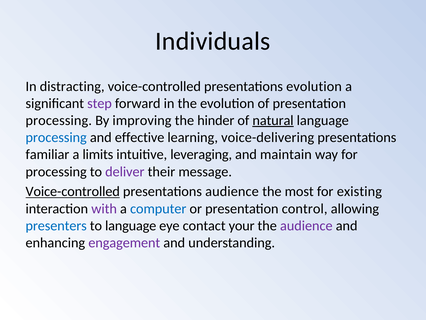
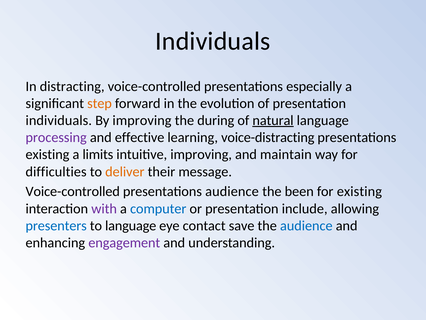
presentations evolution: evolution -> especially (314, 86)
step colour: purple -> orange (100, 103)
processing: processing -> individuals (59, 120)
hinder: hinder -> during (216, 120)
processing colour: blue -> purple (56, 137)
voice-delivering: voice-delivering -> voice-distracting (268, 137)
familiar: familiar -> existing (47, 154)
intuitive leveraging: leveraging -> improving (201, 154)
processing: processing -> difficulties (56, 171)
deliver colour: purple -> orange (125, 171)
Voice-controlled underline: present -> none (73, 191)
most: most -> been (299, 191)
control: control -> include (305, 208)
your: your -> save (242, 225)
audience colour: purple -> blue (306, 225)
